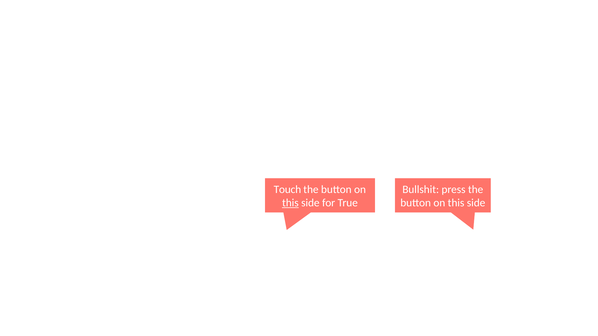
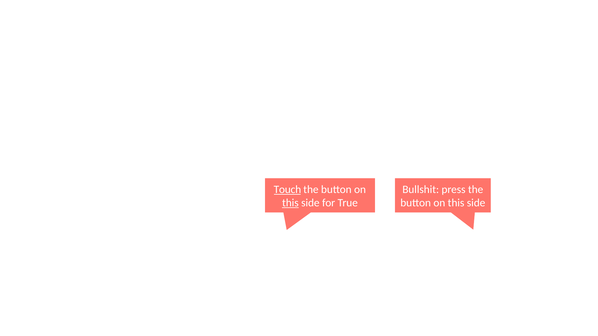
Touch underline: none -> present (287, 190)
